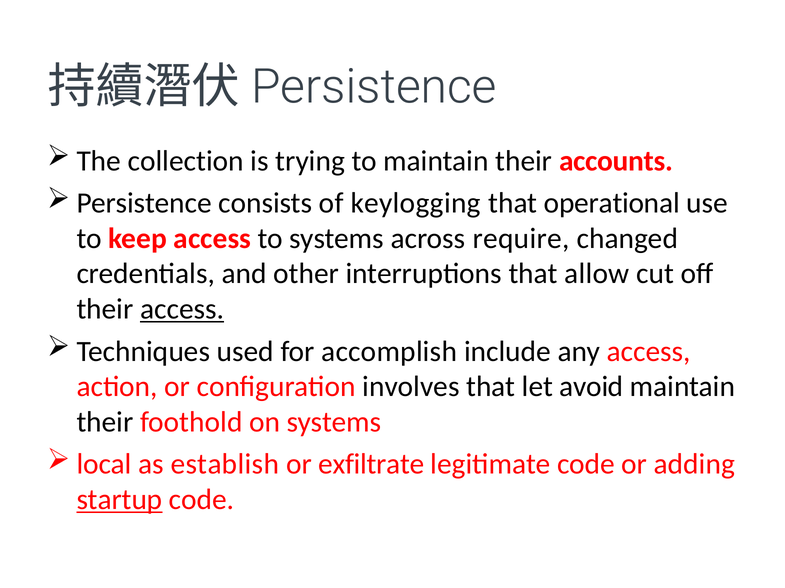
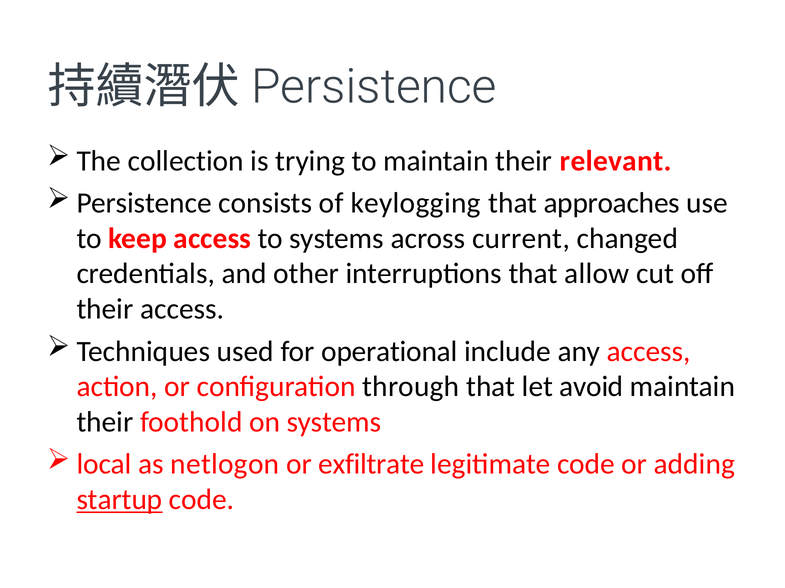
accounts: accounts -> relevant (616, 161)
operational: operational -> approaches (612, 203)
require: require -> current (521, 239)
access underline: present -> none (182, 309)
accomplish: accomplish -> operational (389, 352)
involves: involves -> through (411, 387)
establish: establish -> netlogon (225, 465)
